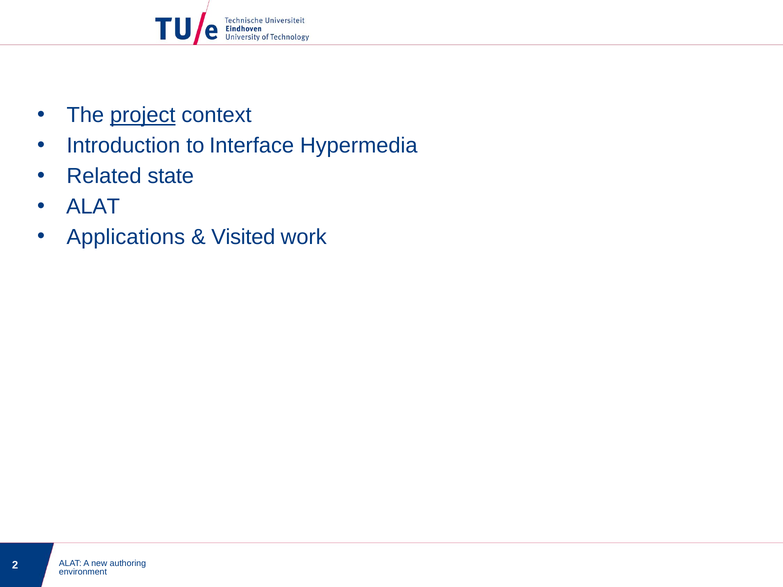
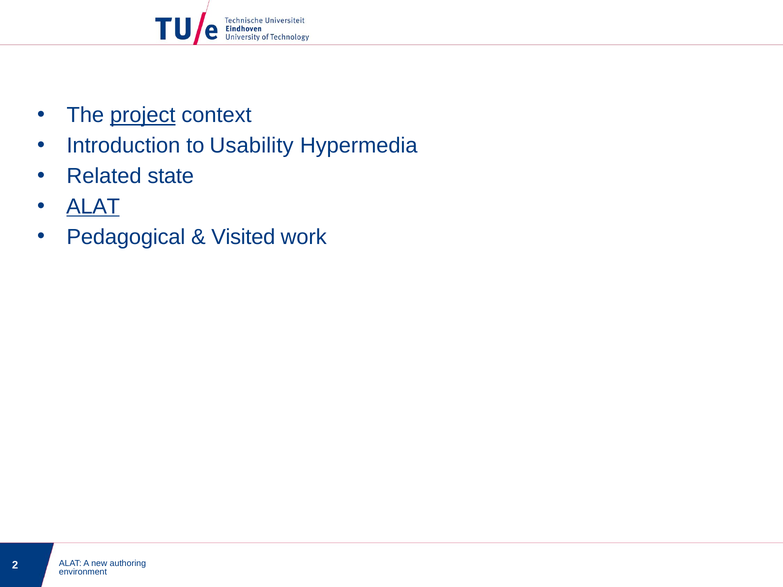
Interface: Interface -> Usability (252, 146)
ALAT underline: none -> present (93, 207)
Applications: Applications -> Pedagogical (126, 237)
